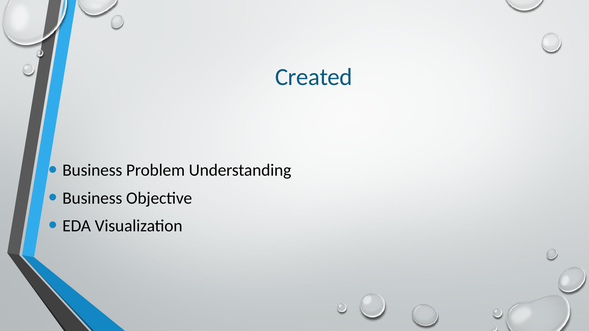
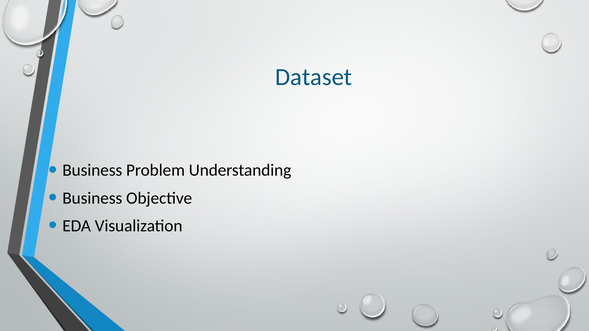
Created: Created -> Dataset (314, 77)
